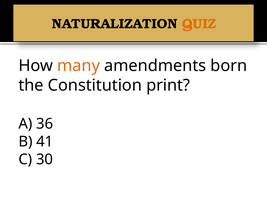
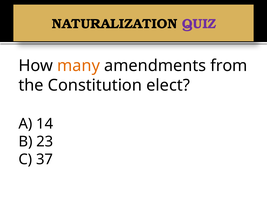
QUIZ colour: orange -> purple (199, 24)
born: born -> from (229, 65)
print: print -> elect (168, 85)
36: 36 -> 14 (45, 123)
41: 41 -> 23 (45, 141)
30: 30 -> 37 (45, 159)
